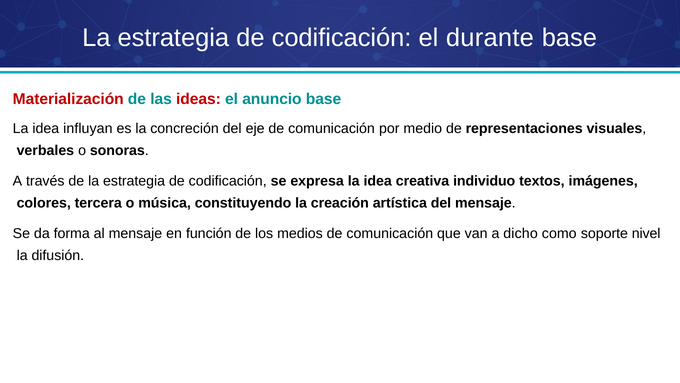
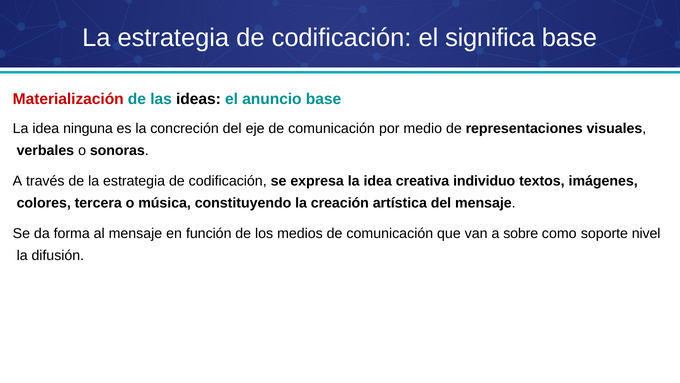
durante: durante -> significa (490, 38)
ideas colour: red -> black (198, 99)
influyan: influyan -> ninguna (88, 128)
dicho: dicho -> sobre (521, 233)
